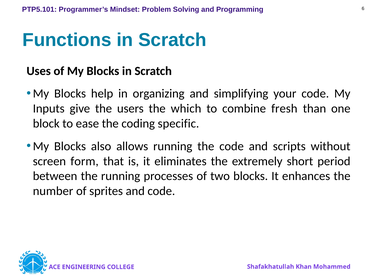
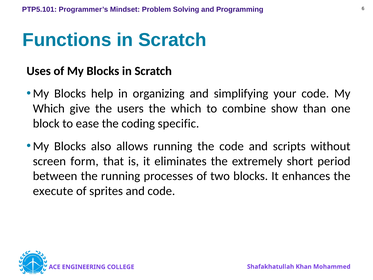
Inputs: Inputs -> Which (49, 108)
fresh: fresh -> show (284, 108)
number: number -> execute (53, 191)
